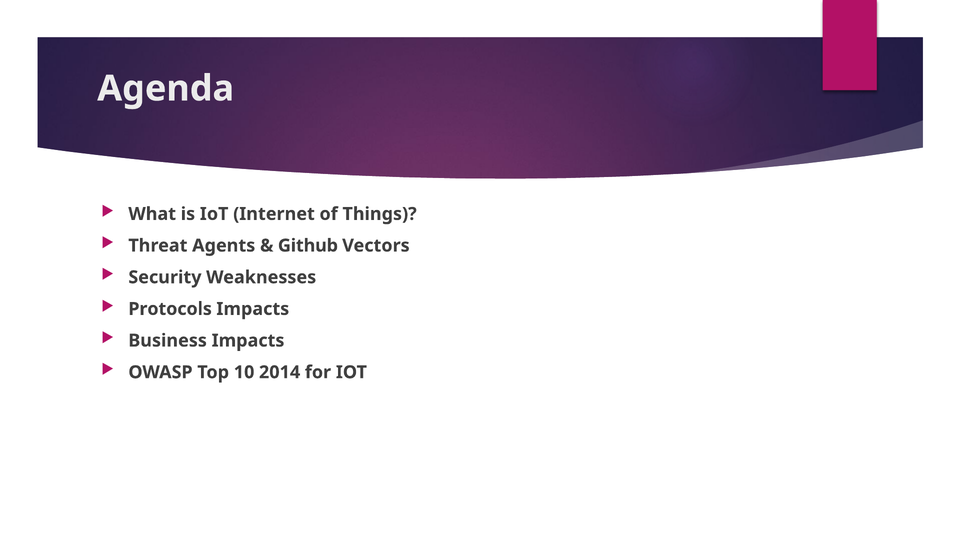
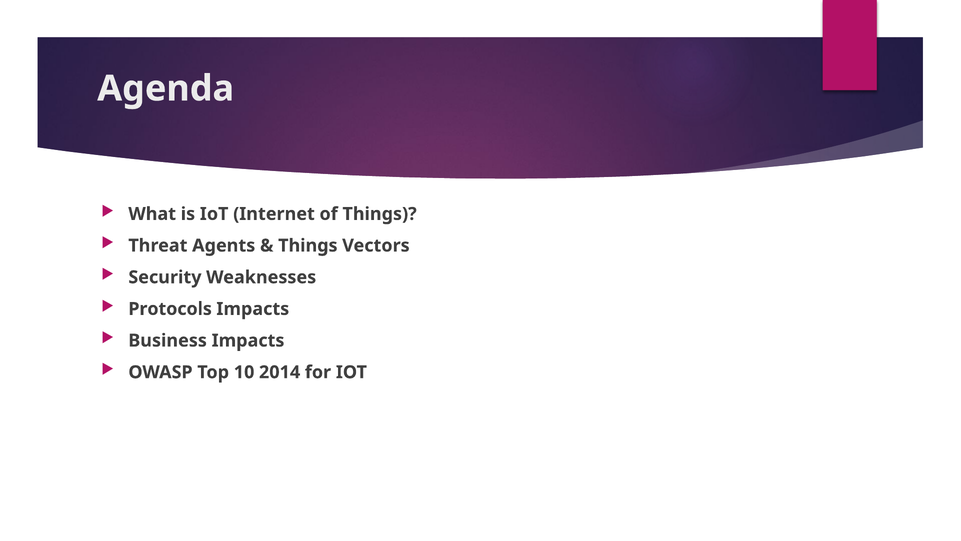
Github: Github -> Things (308, 245)
